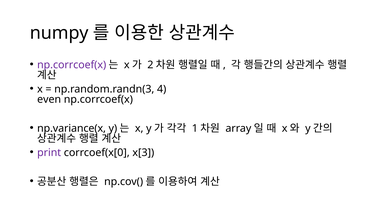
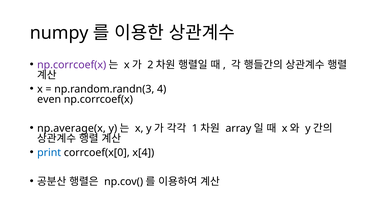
np.variance(x: np.variance(x -> np.average(x (71, 128)
print colour: purple -> blue (49, 153)
x[3: x[3 -> x[4 (143, 153)
